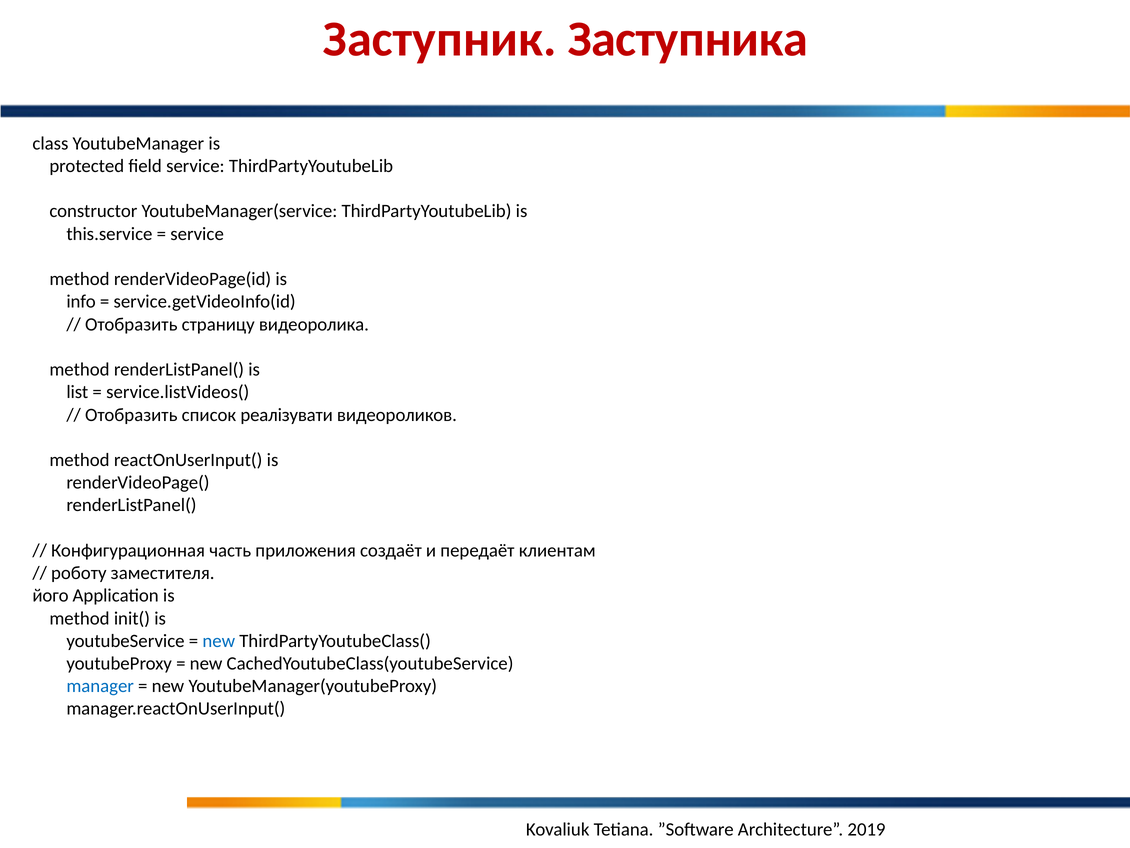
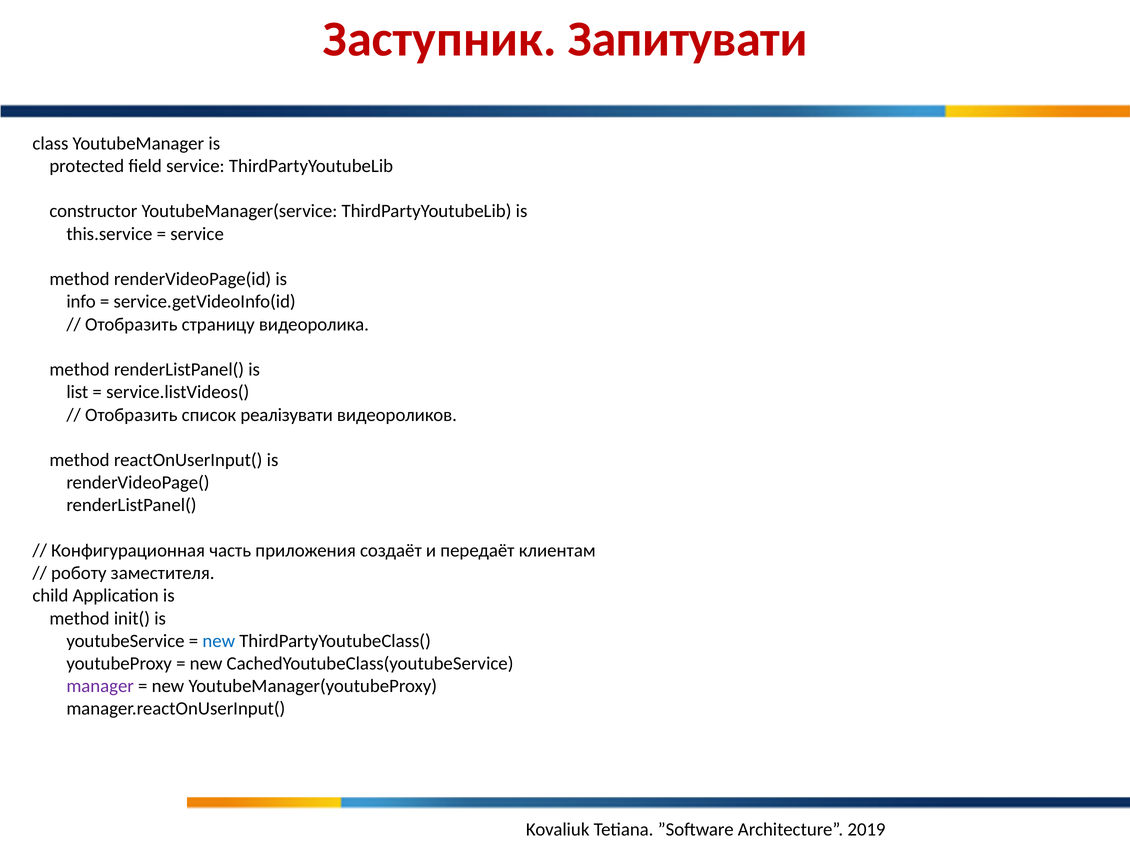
Заступника: Заступника -> Запитувати (688, 39)
його: його -> child (50, 595)
manager colour: blue -> purple (100, 686)
